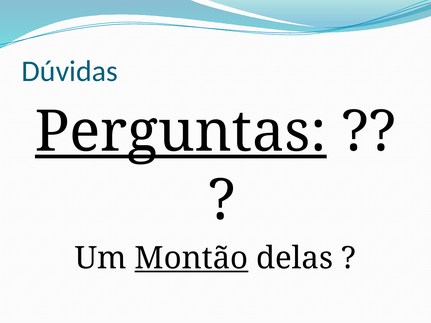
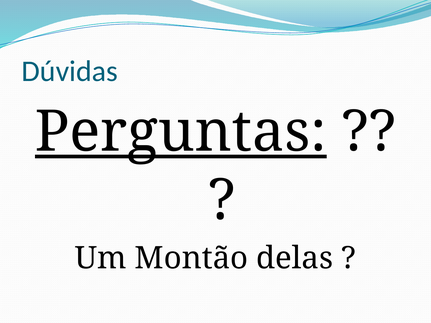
Montão underline: present -> none (191, 258)
